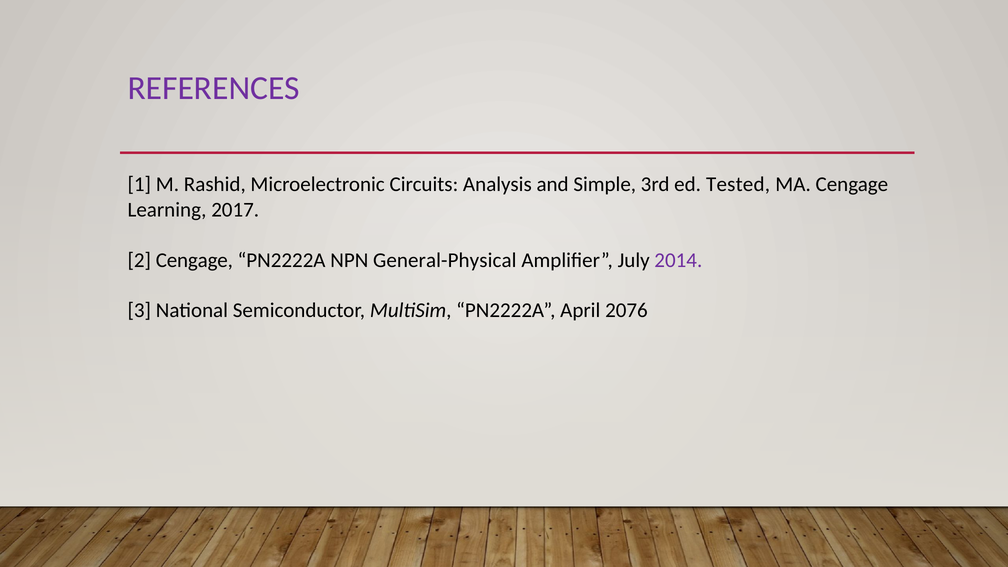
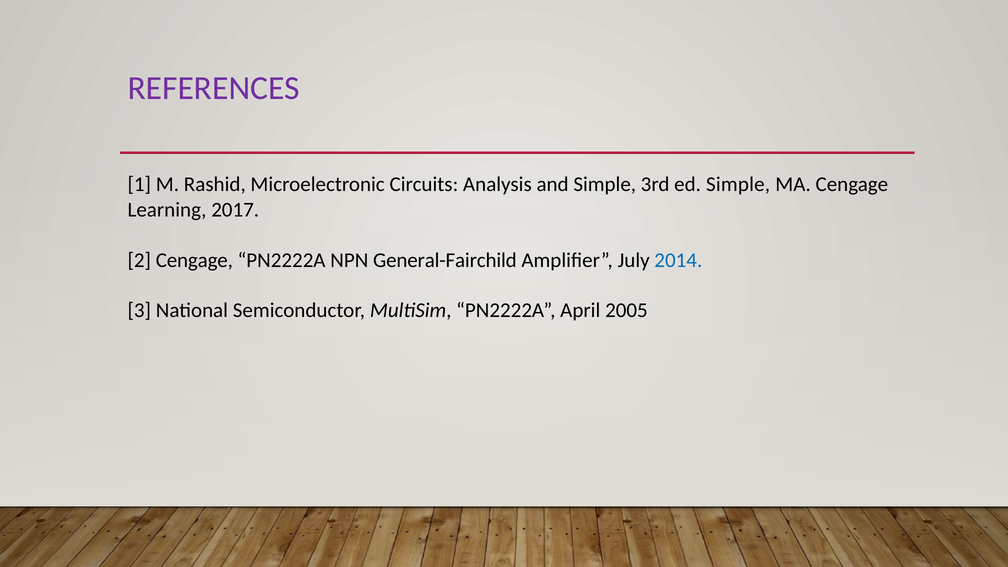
ed Tested: Tested -> Simple (738, 185)
General-Physical: General-Physical -> General-Fairchild (445, 260)
2014 colour: purple -> blue (678, 260)
2076: 2076 -> 2005 (626, 311)
